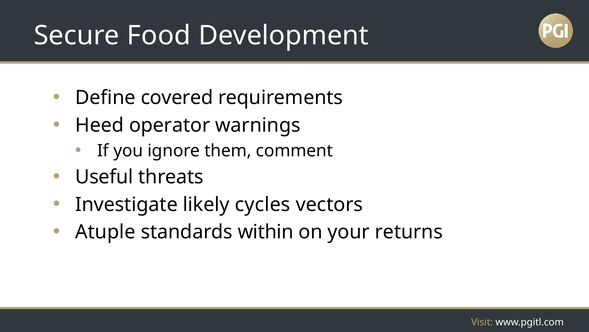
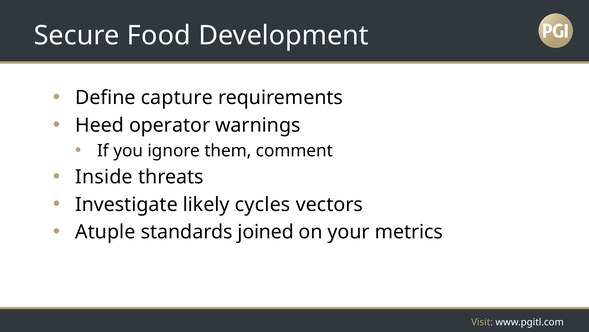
covered: covered -> capture (177, 98)
Useful: Useful -> Inside (104, 177)
within: within -> joined (266, 232)
returns: returns -> metrics (409, 232)
